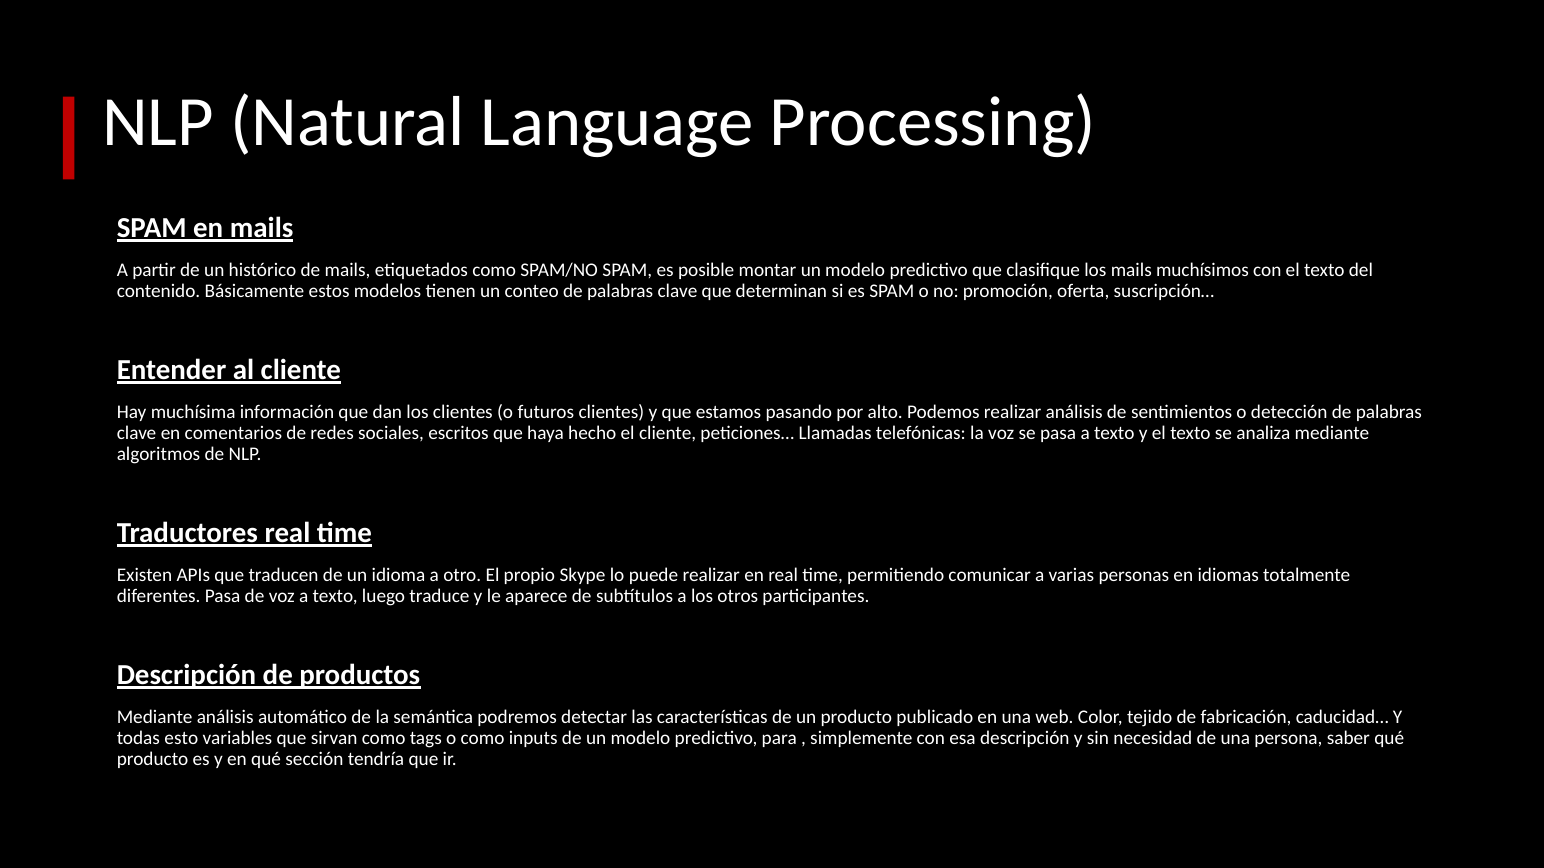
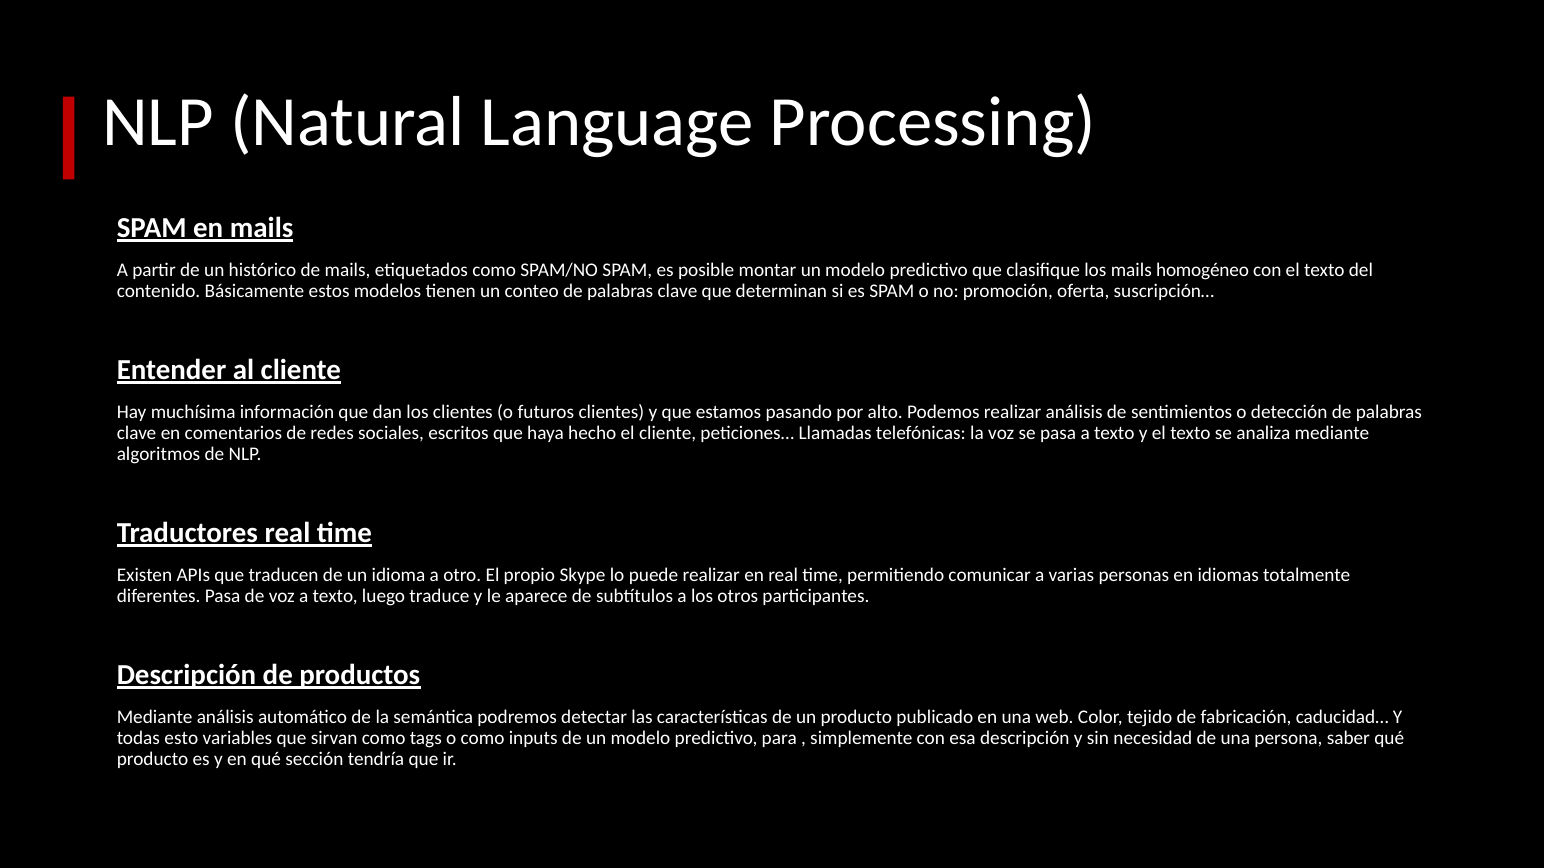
muchísimos: muchísimos -> homogéneo (1203, 271)
